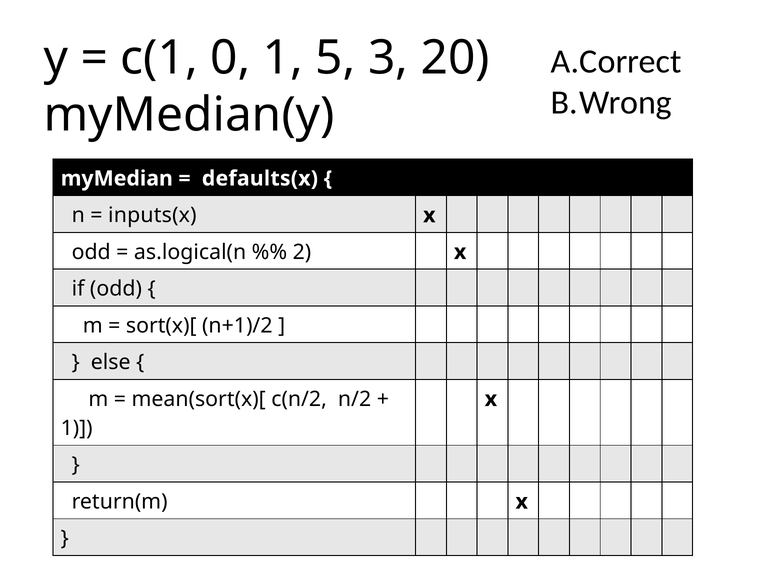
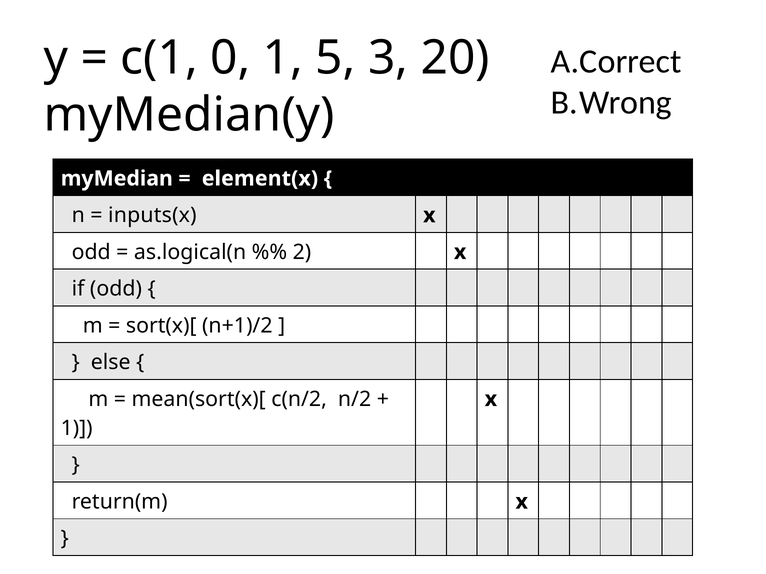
defaults(x: defaults(x -> element(x (260, 179)
